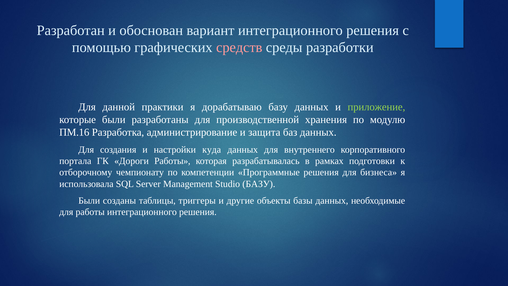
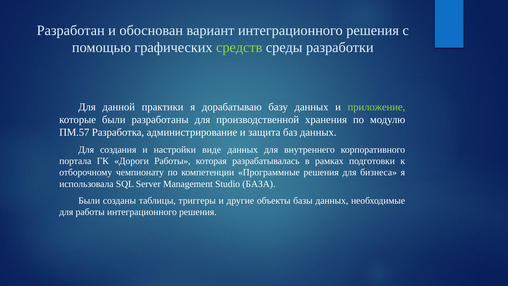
средств colour: pink -> light green (239, 48)
ПМ.16: ПМ.16 -> ПМ.57 (74, 132)
куда: куда -> виде (212, 149)
Studio БАЗУ: БАЗУ -> БАЗА (259, 184)
